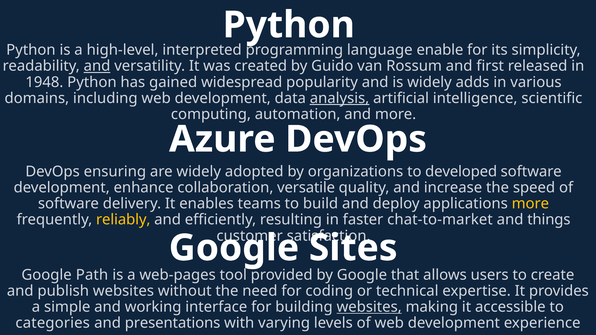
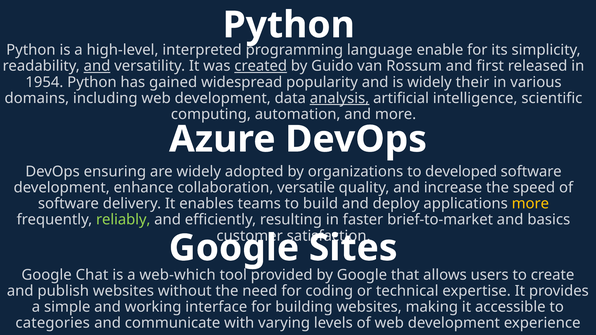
created underline: none -> present (261, 66)
1948: 1948 -> 1954 (44, 82)
adds: adds -> their (472, 82)
reliably colour: yellow -> light green (123, 220)
chat-to-market: chat-to-market -> brief-to-market (440, 220)
things: things -> basics (549, 220)
Path: Path -> Chat (92, 275)
web-pages: web-pages -> web-which (178, 275)
websites underline: present -> none (369, 307)
presentations: presentations -> communicate (173, 323)
